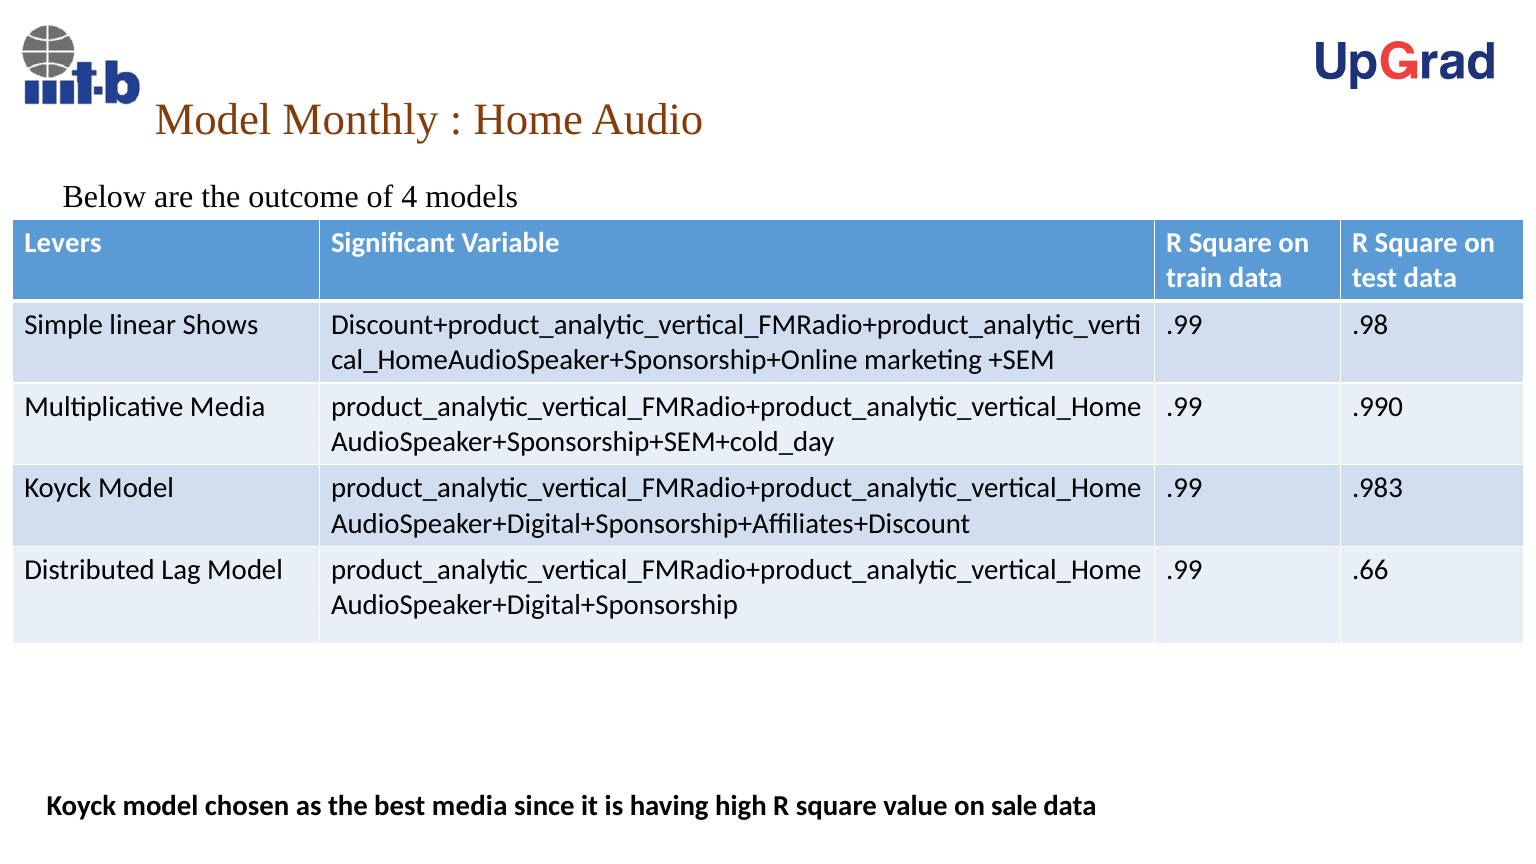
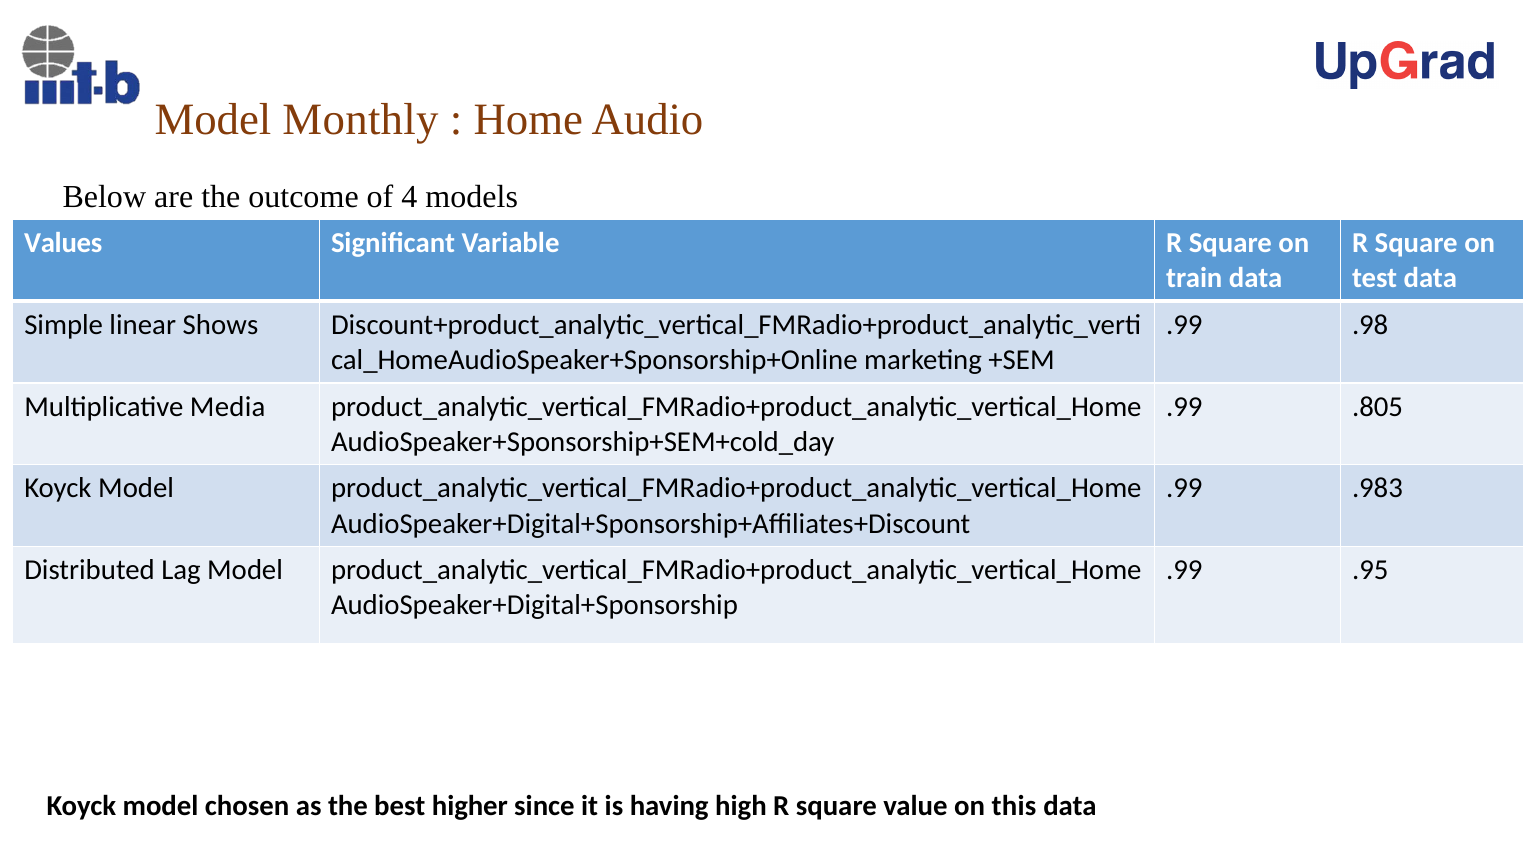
Levers: Levers -> Values (63, 243)
.990: .990 -> .805 (1377, 407)
.66: .66 -> .95 (1370, 570)
best media: media -> higher (470, 806)
sale: sale -> this (1014, 806)
